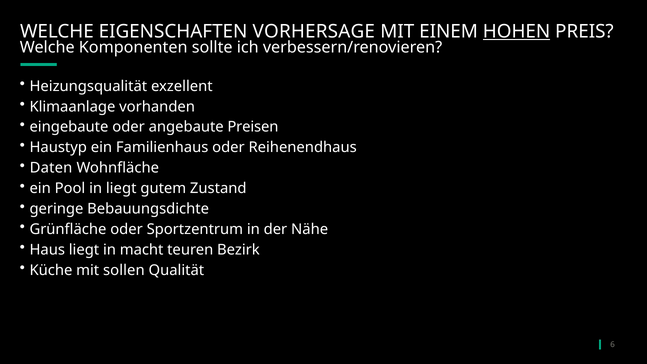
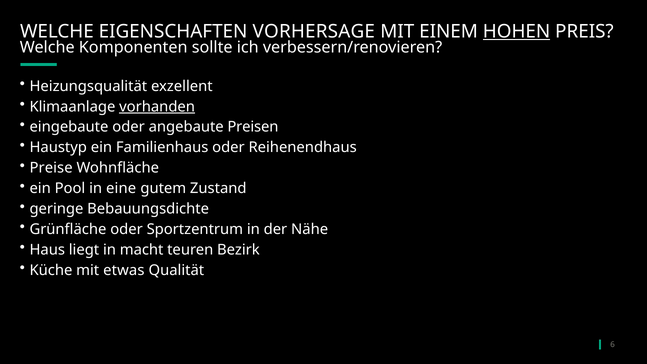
vorhanden underline: none -> present (157, 107)
Daten: Daten -> Preise (51, 168)
in liegt: liegt -> eine (121, 189)
sollen: sollen -> etwas (124, 270)
